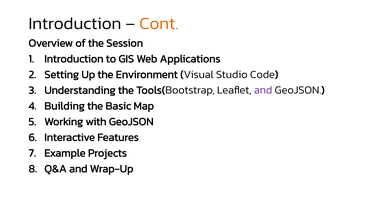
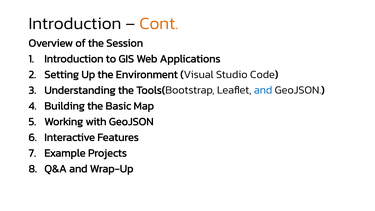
and colour: purple -> blue (263, 90)
